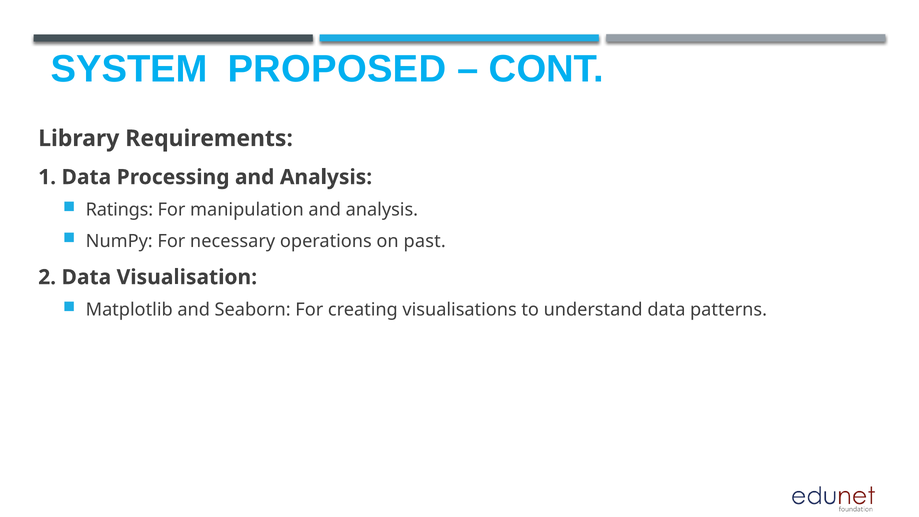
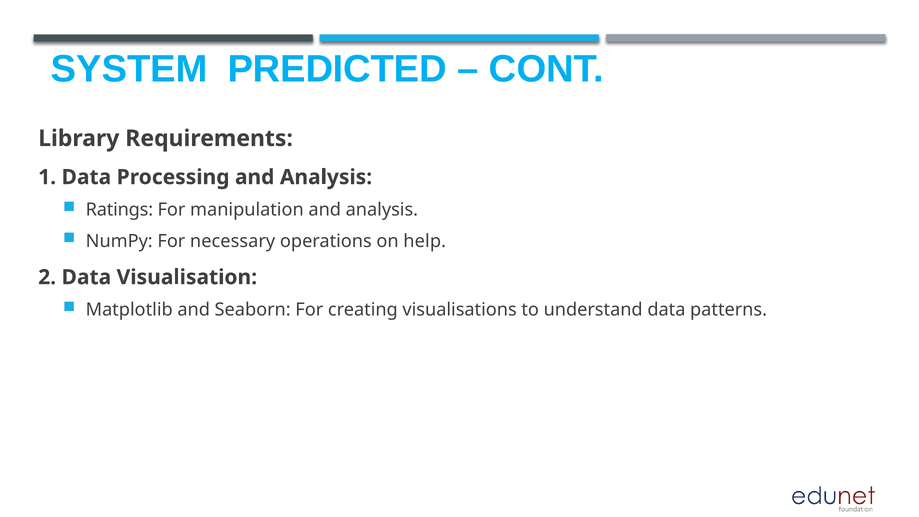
PROPOSED: PROPOSED -> PREDICTED (337, 69)
past: past -> help (425, 241)
